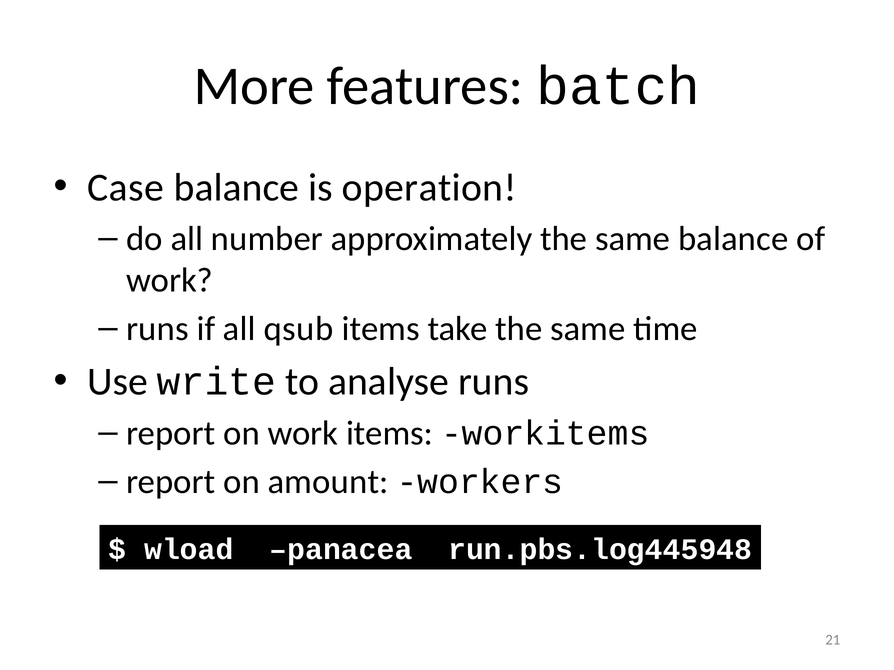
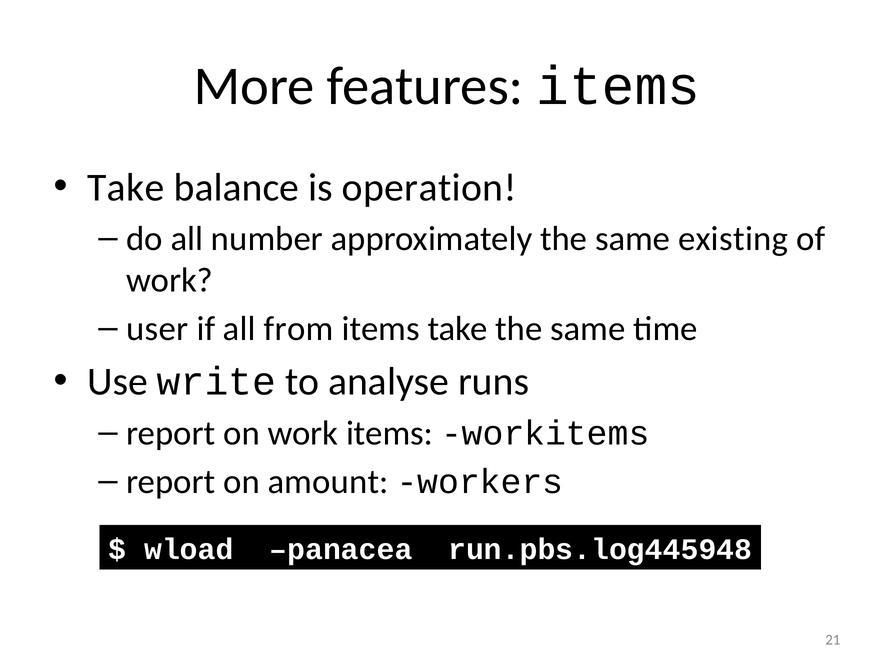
features batch: batch -> items (618, 87)
Case: Case -> Take (126, 188)
same balance: balance -> existing (733, 239)
runs: runs -> user (157, 329)
qsub: qsub -> from (299, 329)
